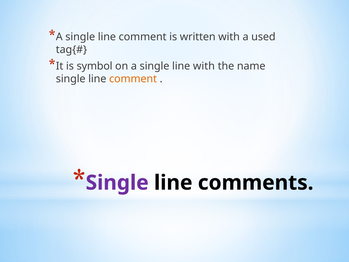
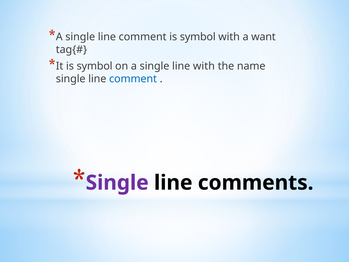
comment is written: written -> symbol (198, 37)
used: used -> want (263, 37)
comment colour: orange -> blue (133, 79)
